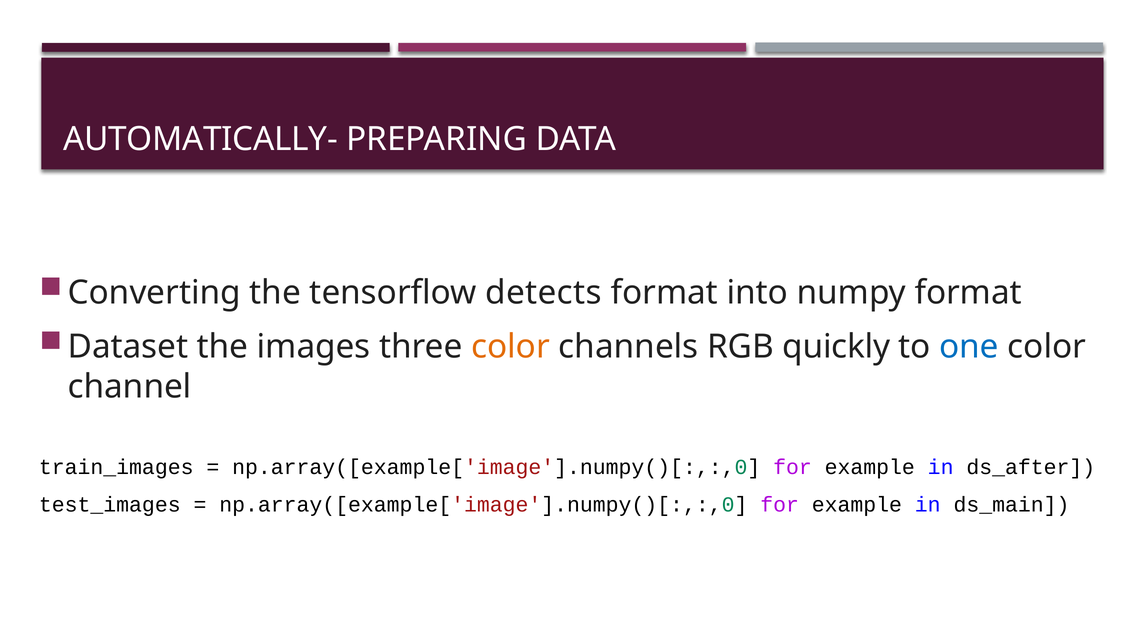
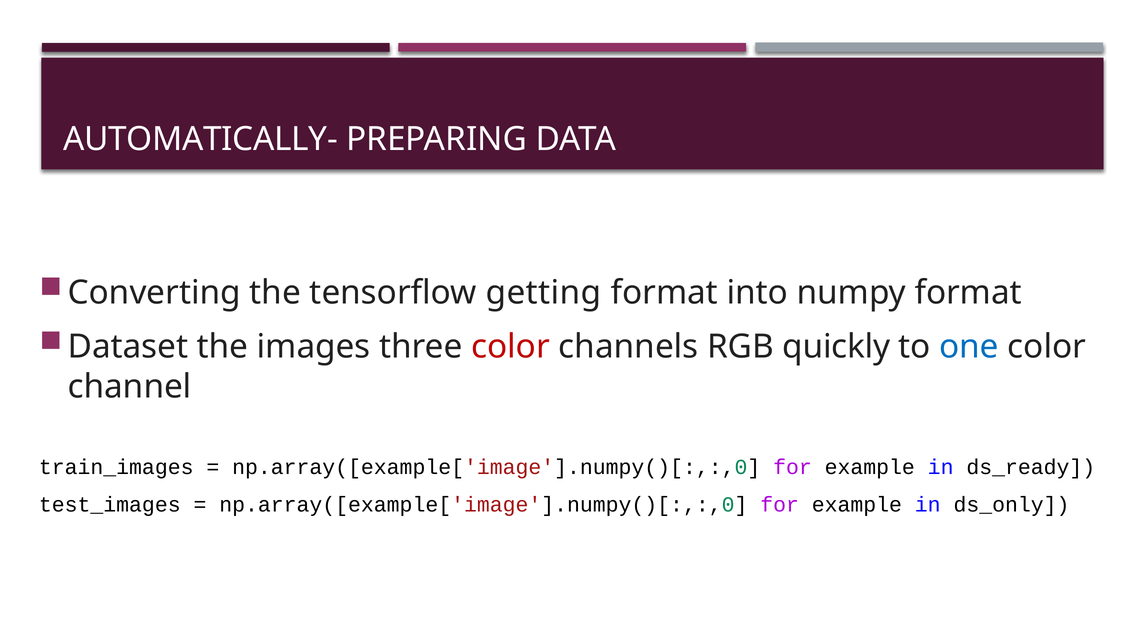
detects: detects -> getting (543, 293)
color colour: orange -> red (510, 347)
ds_after: ds_after -> ds_ready (1031, 467)
ds_main: ds_main -> ds_only (1011, 505)
